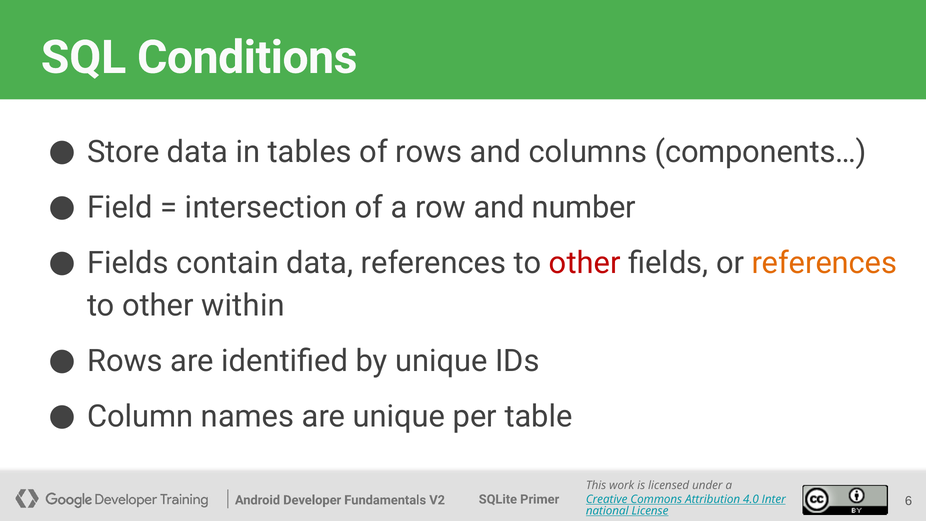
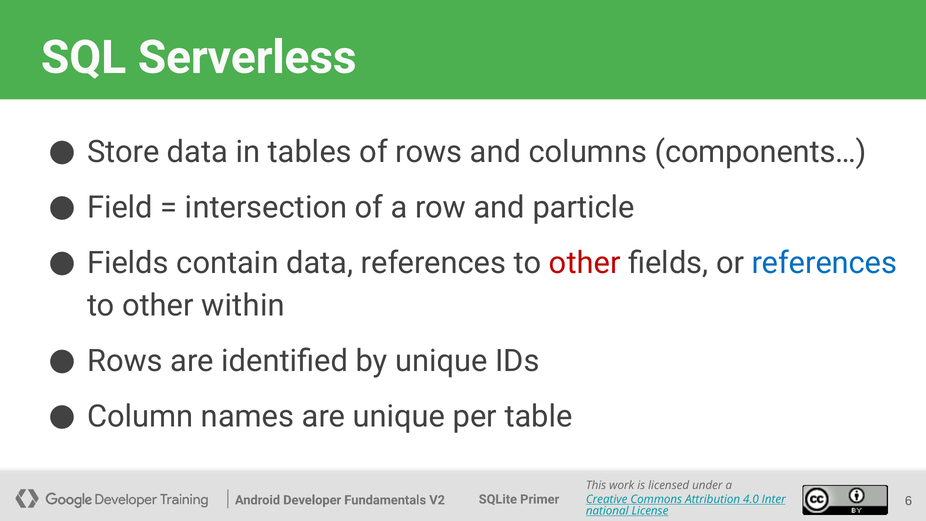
Conditions: Conditions -> Serverless (247, 58)
number: number -> particle (584, 208)
references colour: orange -> blue (824, 263)
